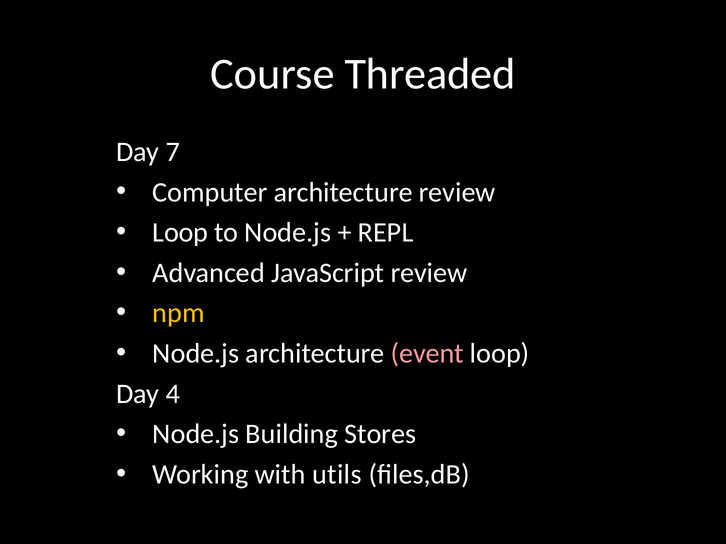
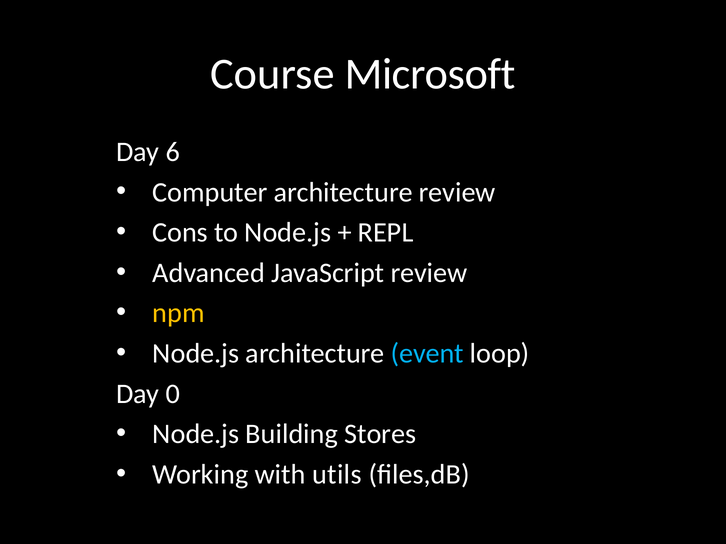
Threaded: Threaded -> Microsoft (430, 74)
7: 7 -> 6 (173, 152)
Loop: Loop -> Cons (180, 233)
event colour: pink -> light blue (427, 354)
4: 4 -> 0 (173, 394)
